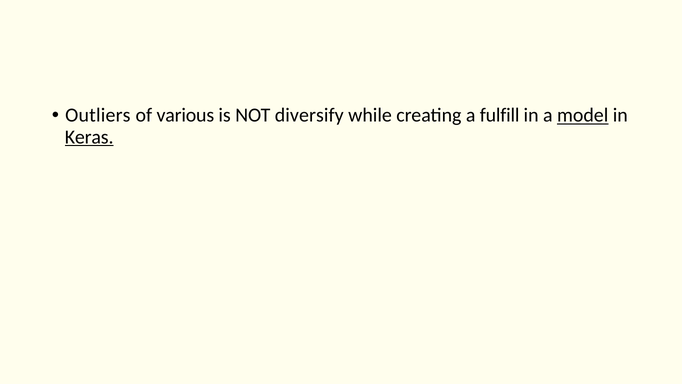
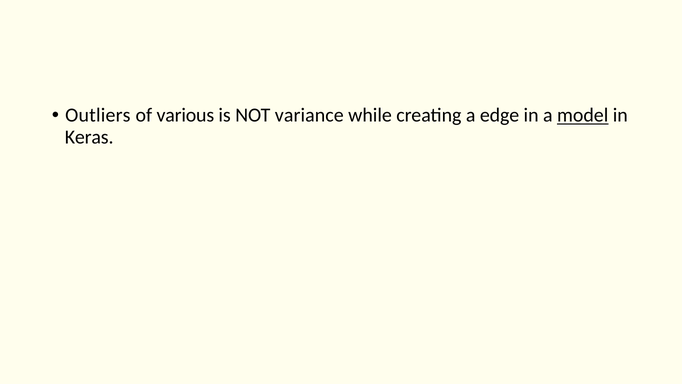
diversify: diversify -> variance (309, 115)
fulfill: fulfill -> edge (500, 115)
Keras underline: present -> none (89, 137)
